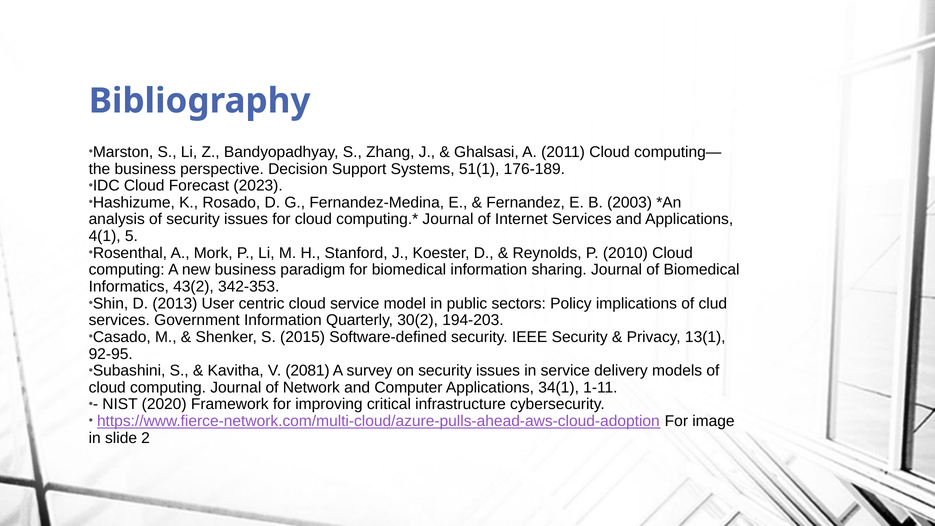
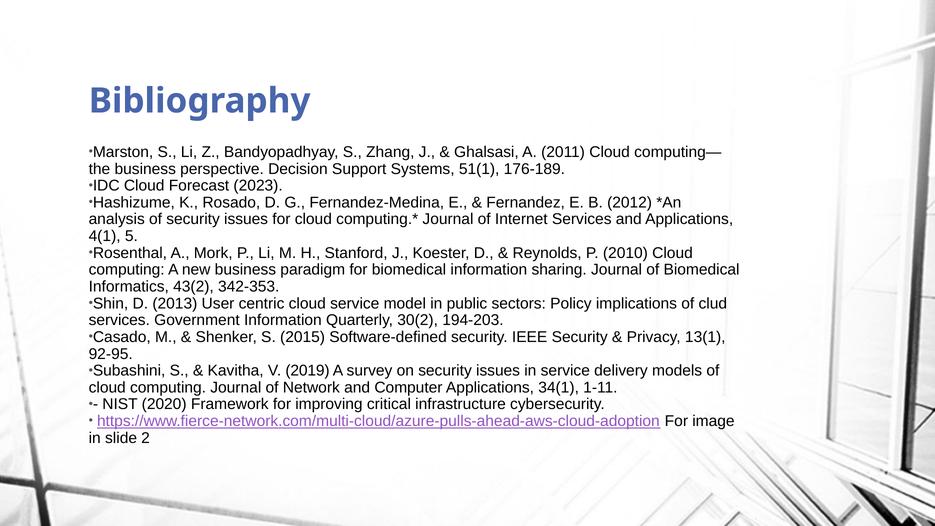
2003: 2003 -> 2012 (630, 203)
2081: 2081 -> 2019 (308, 371)
